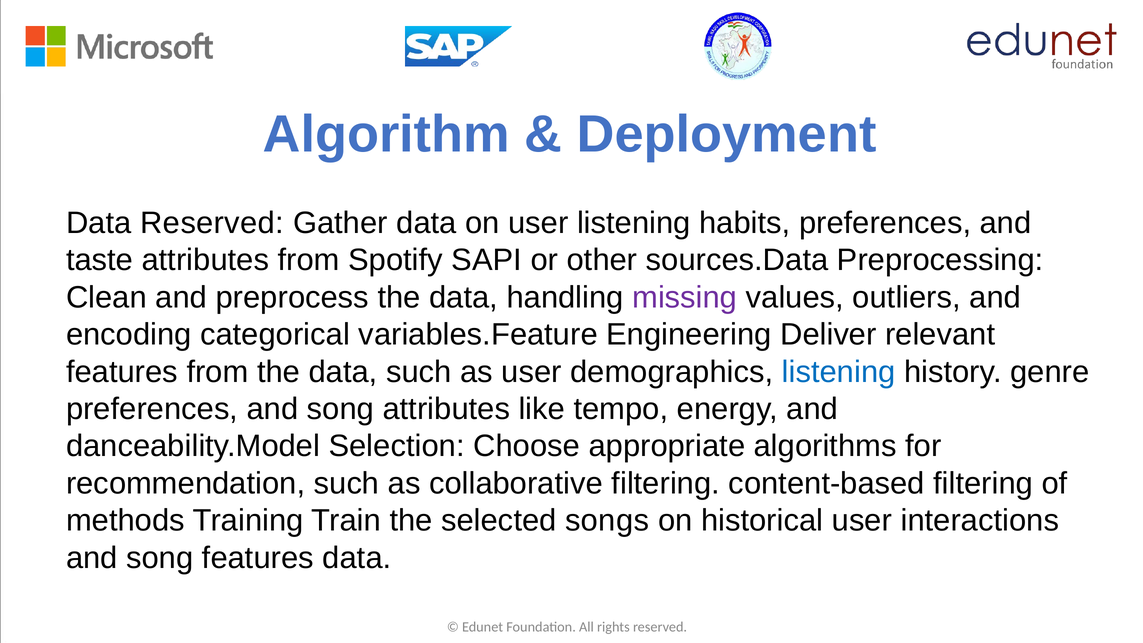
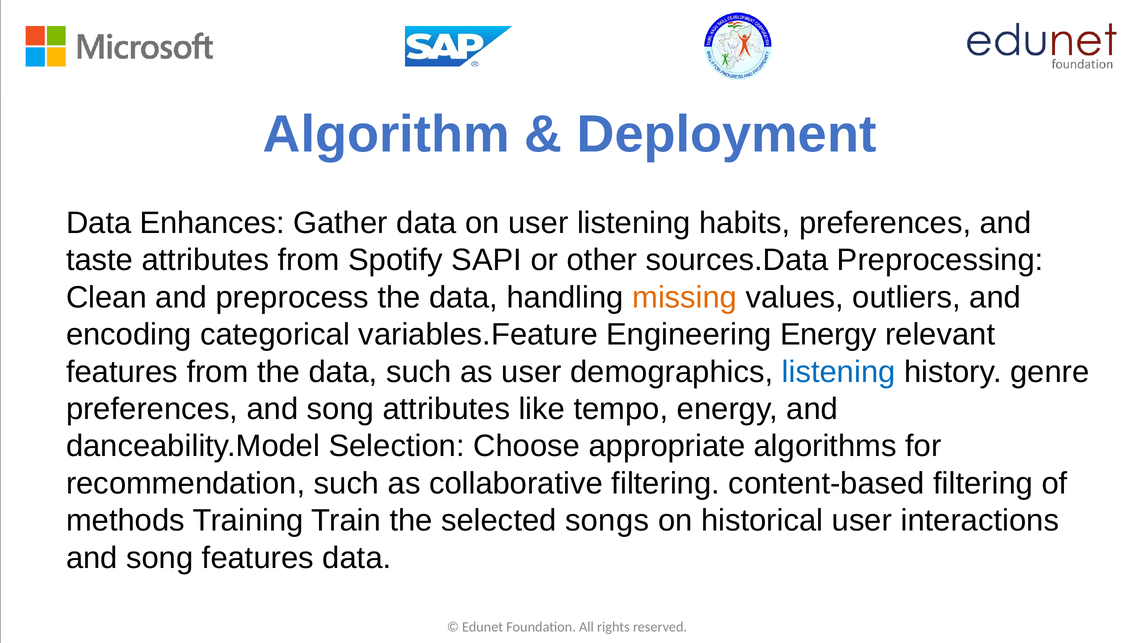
Data Reserved: Reserved -> Enhances (212, 223)
missing colour: purple -> orange (685, 297)
Engineering Deliver: Deliver -> Energy (828, 335)
